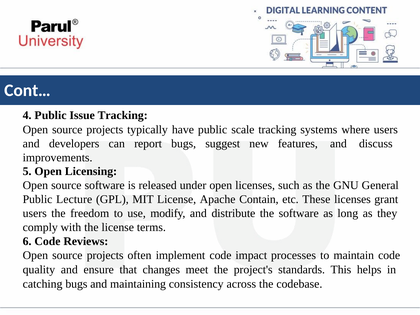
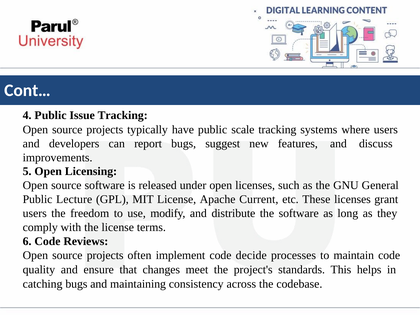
Contain: Contain -> Current (259, 199)
impact: impact -> decide (251, 255)
